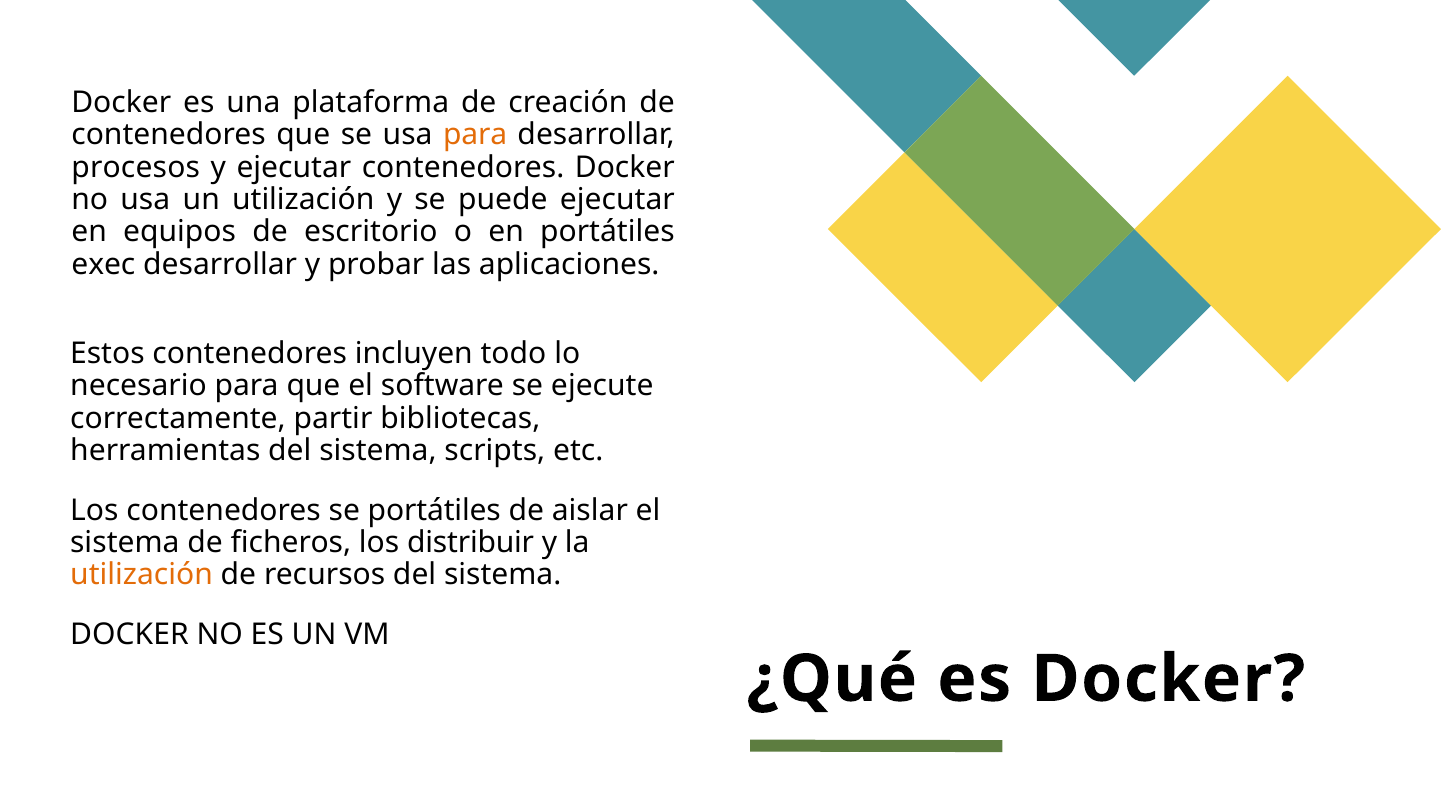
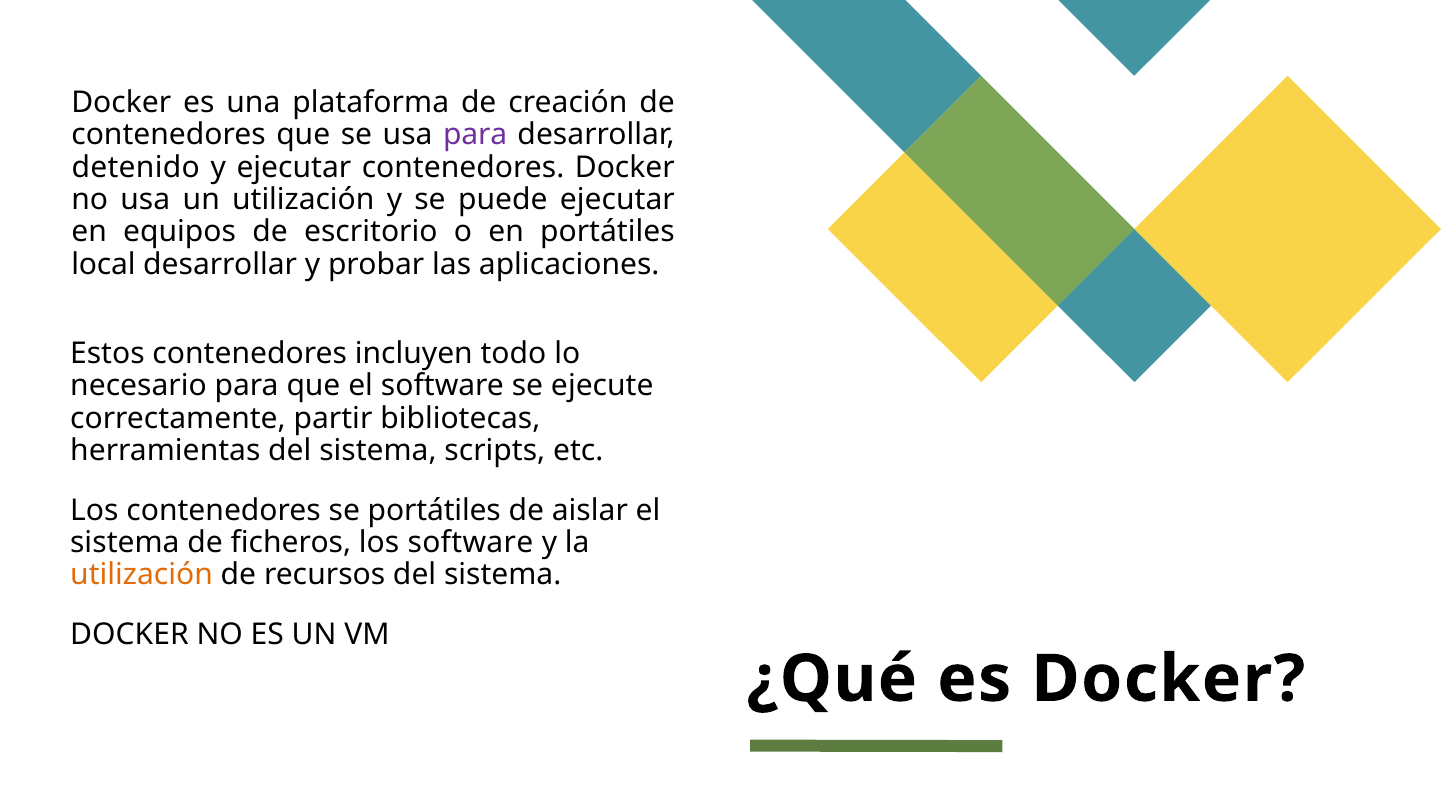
para colour: orange -> purple (475, 135)
procesos: procesos -> detenido (136, 167)
exec: exec -> local (103, 265)
los distribuir: distribuir -> software (470, 543)
